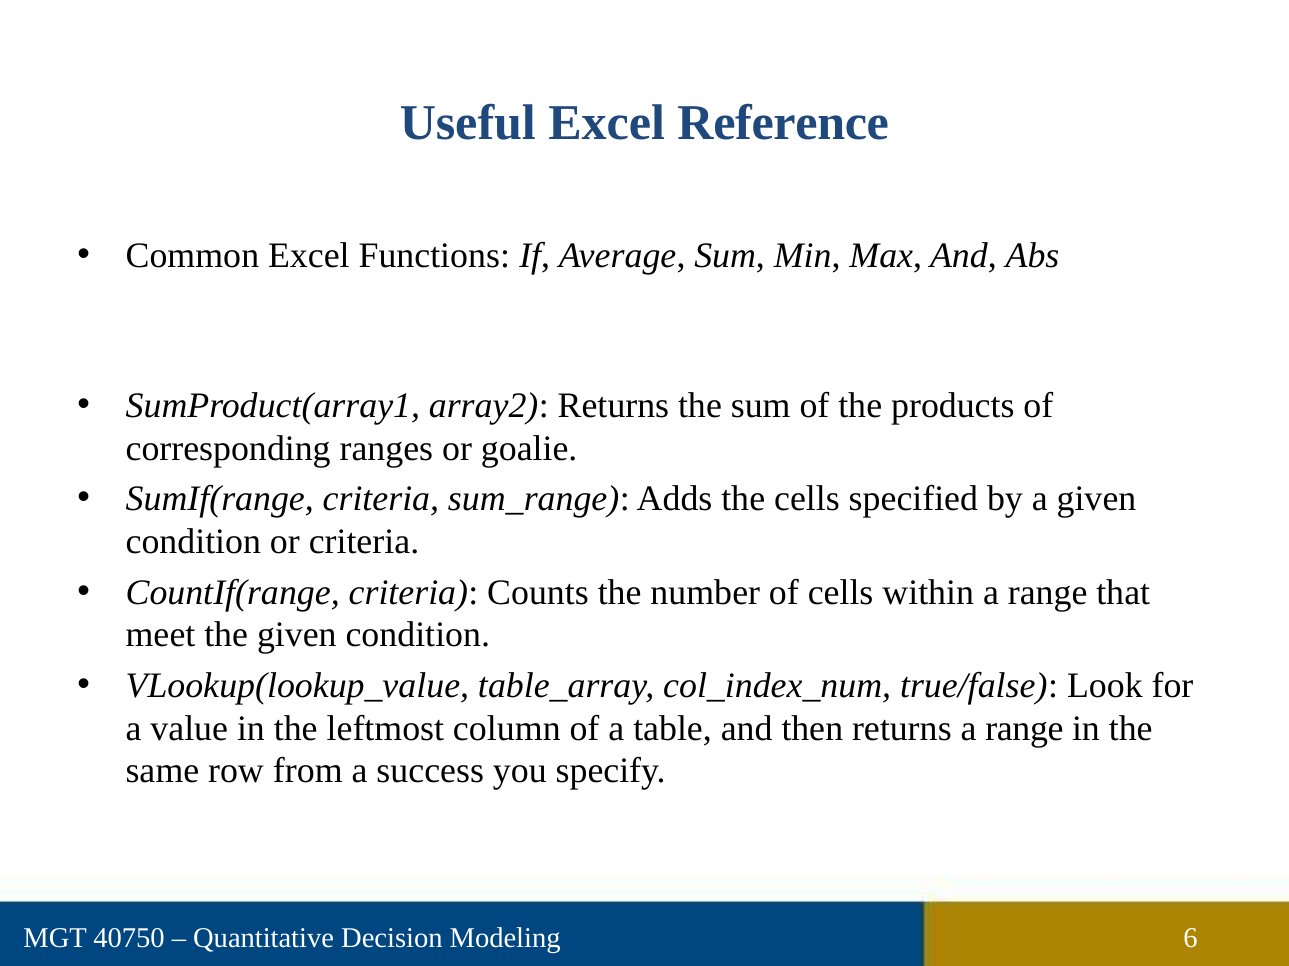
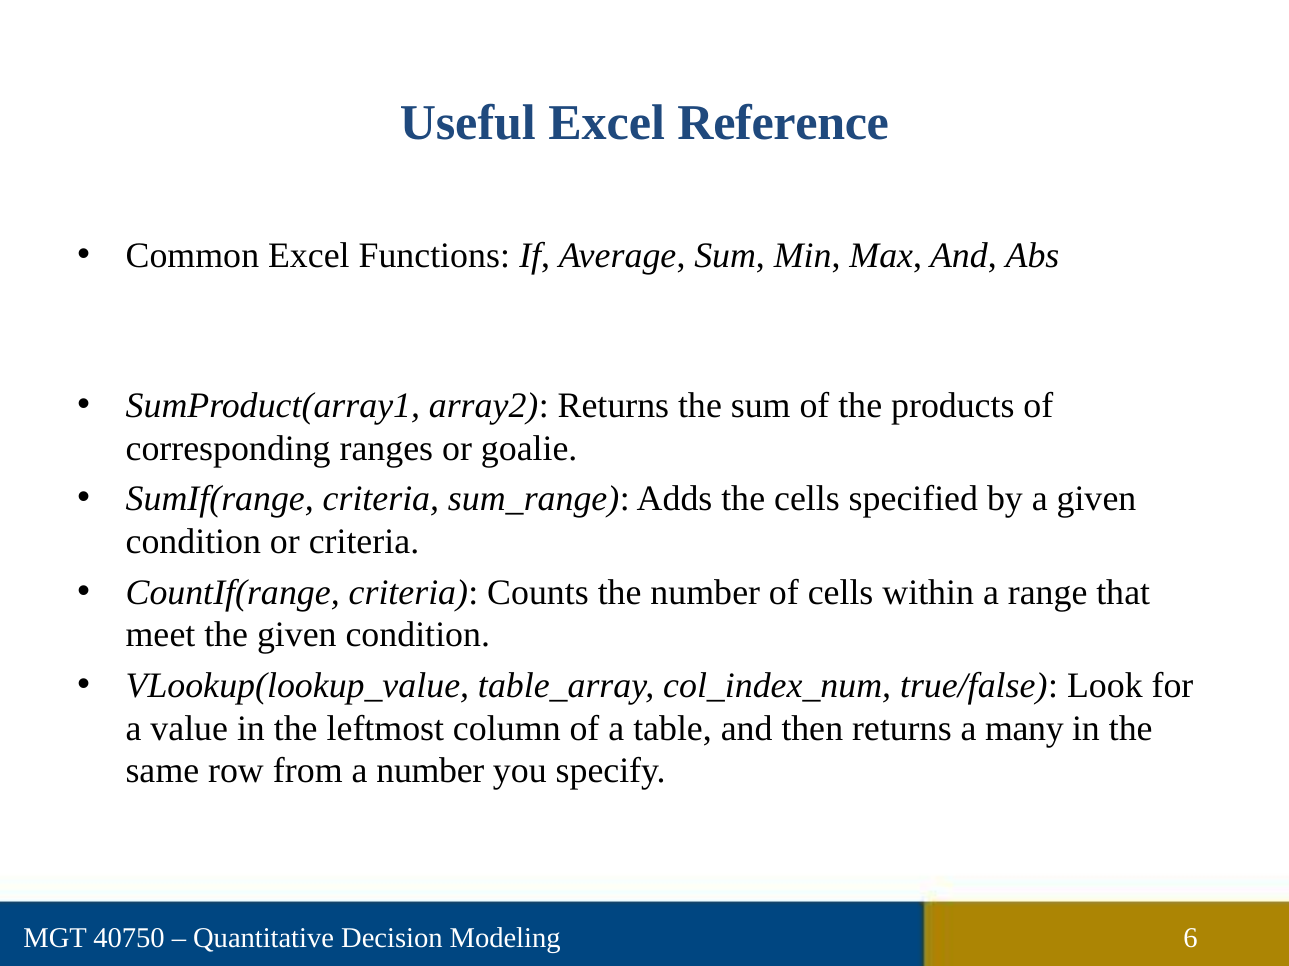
returns a range: range -> many (1024, 729)
a success: success -> number (430, 772)
